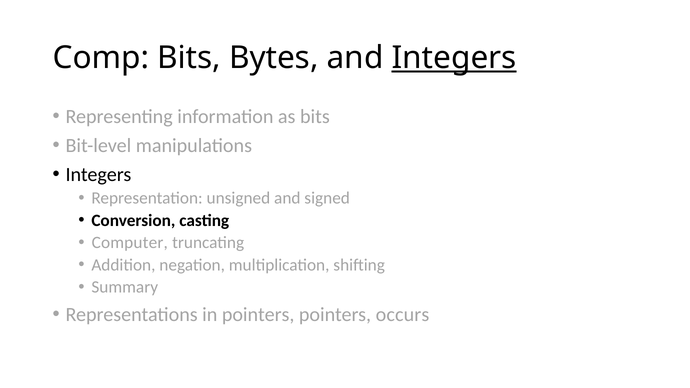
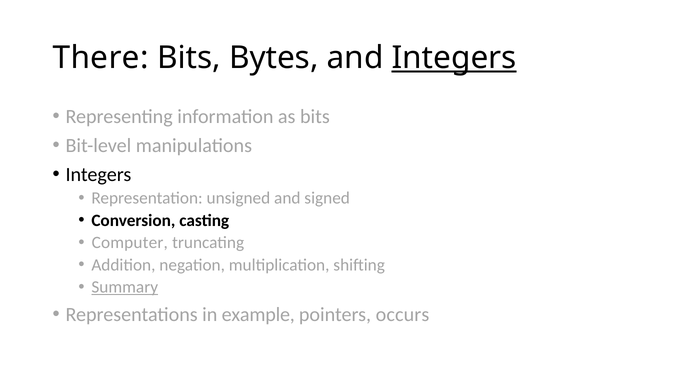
Comp: Comp -> There (101, 58)
Summary underline: none -> present (125, 287)
in pointers: pointers -> example (258, 314)
